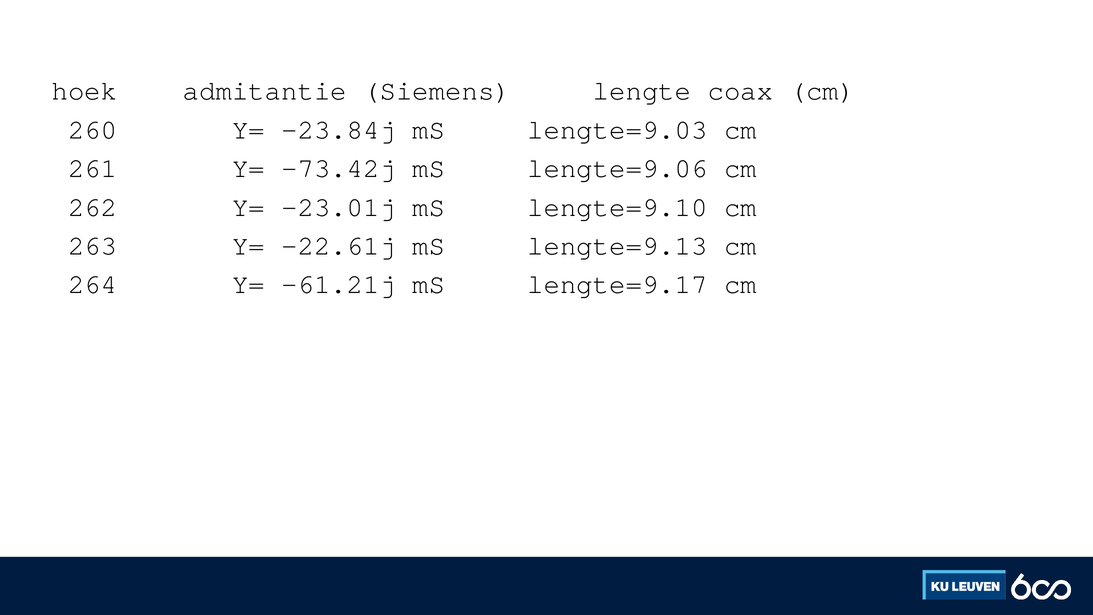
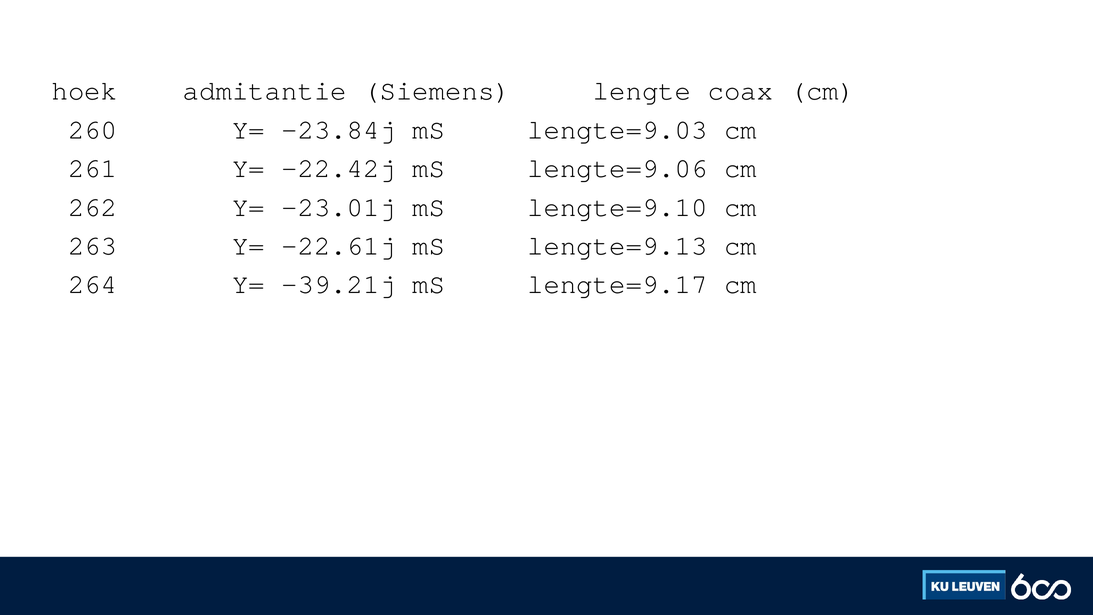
-73.42j: -73.42j -> -22.42j (339, 168)
-61.21j: -61.21j -> -39.21j (339, 284)
